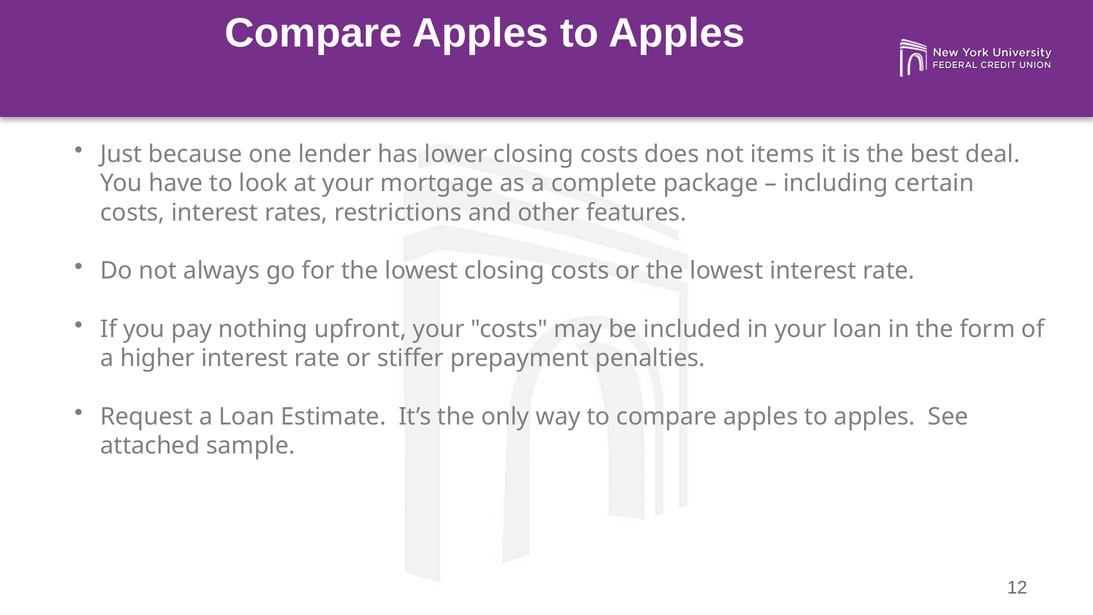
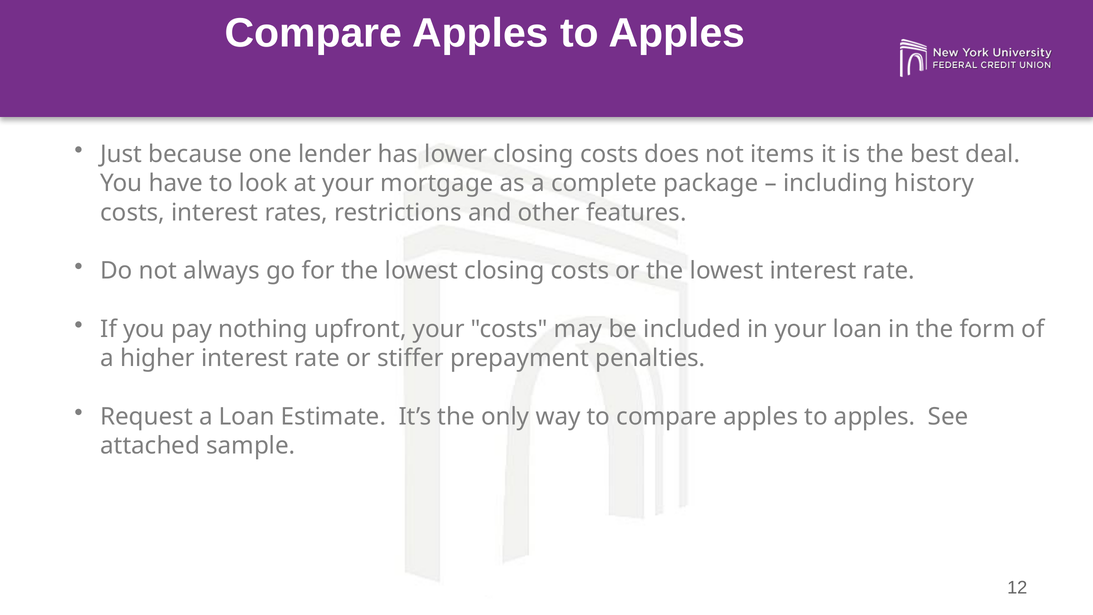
certain: certain -> history (934, 183)
